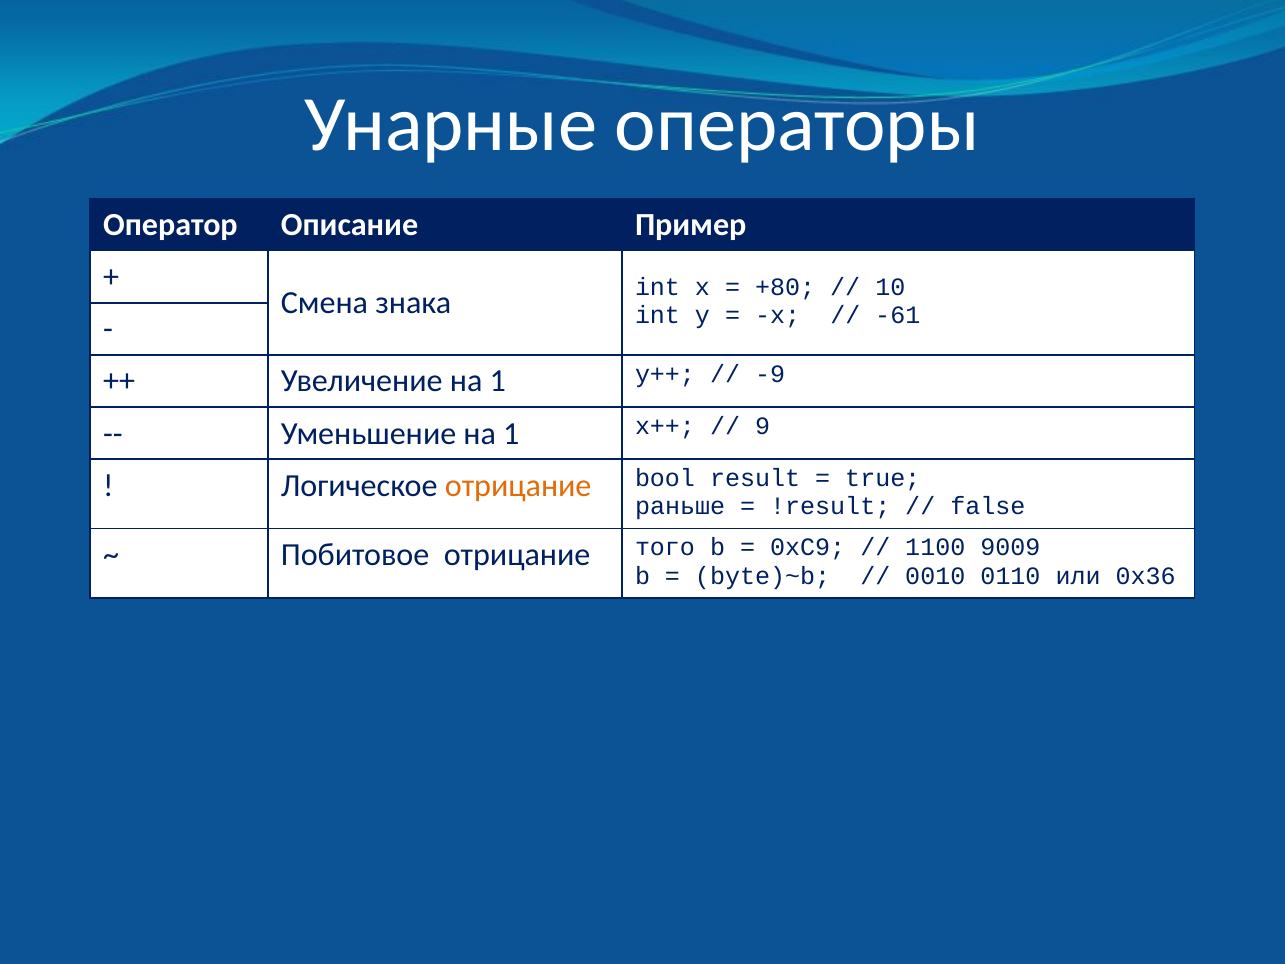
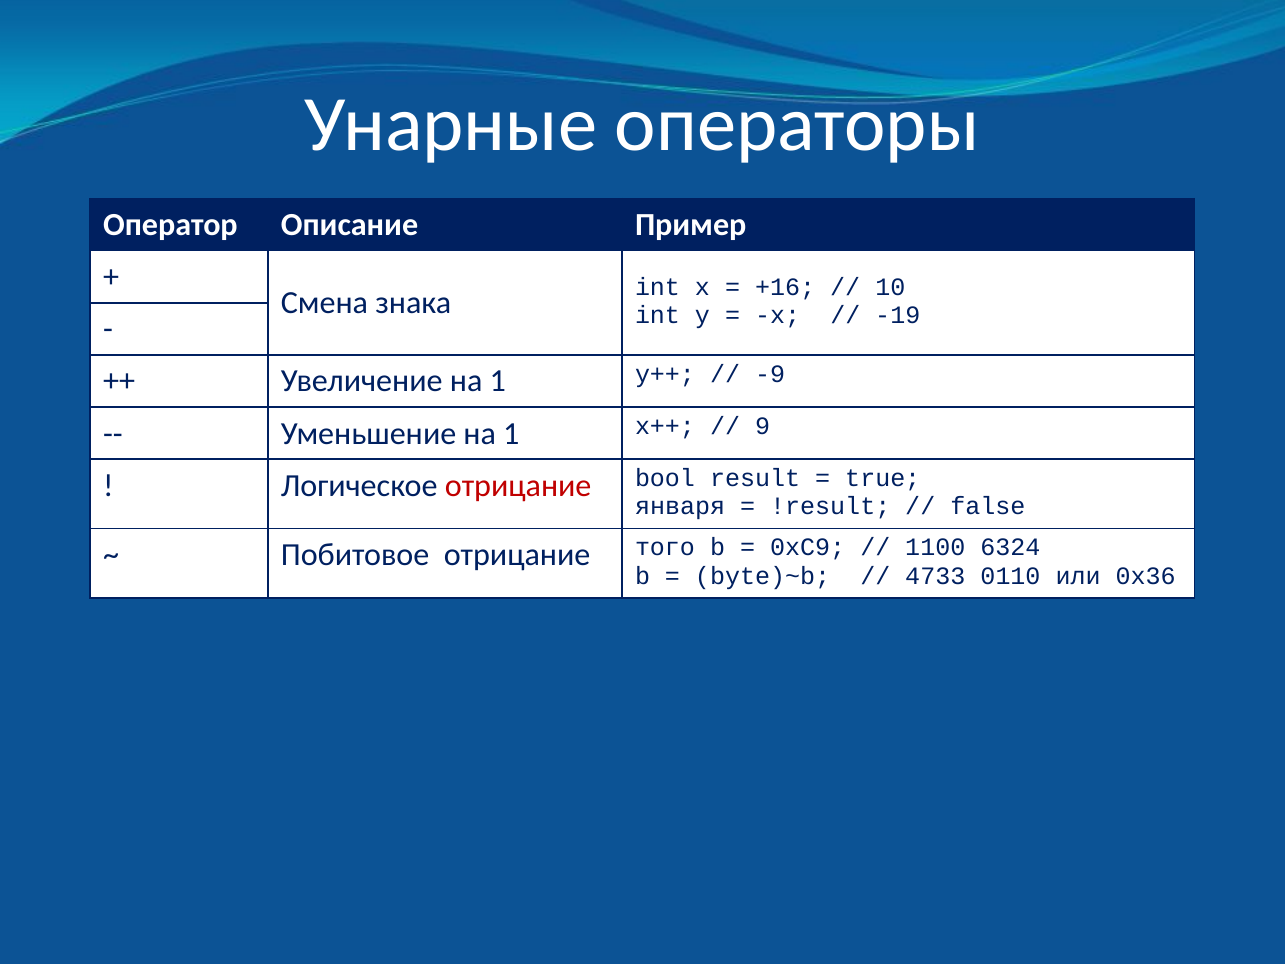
+80: +80 -> +16 (785, 287)
-61: -61 -> -19 (898, 315)
отрицание colour: orange -> red (518, 485)
раньше: раньше -> января (680, 506)
9009: 9009 -> 6324 (1010, 547)
0010: 0010 -> 4733 (935, 576)
